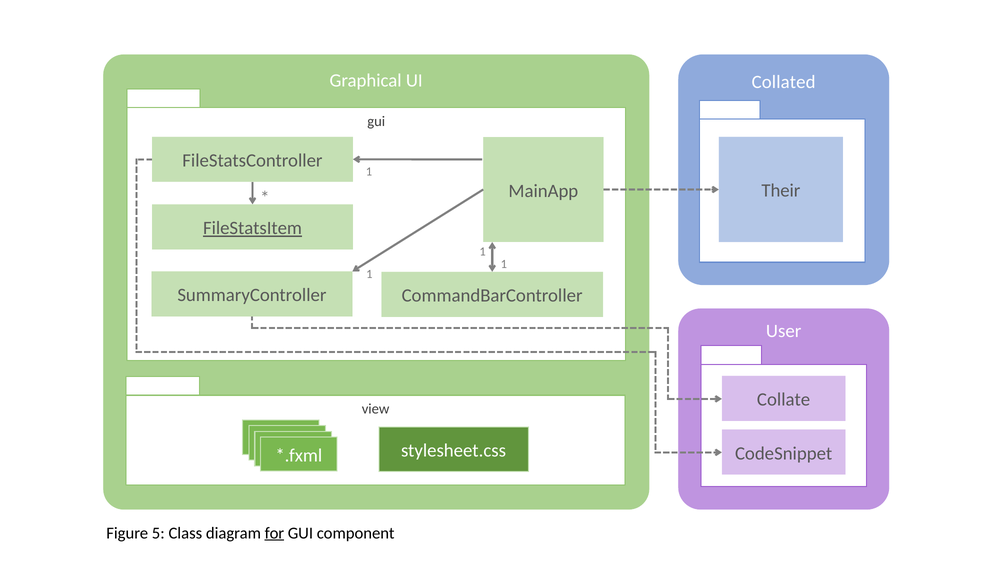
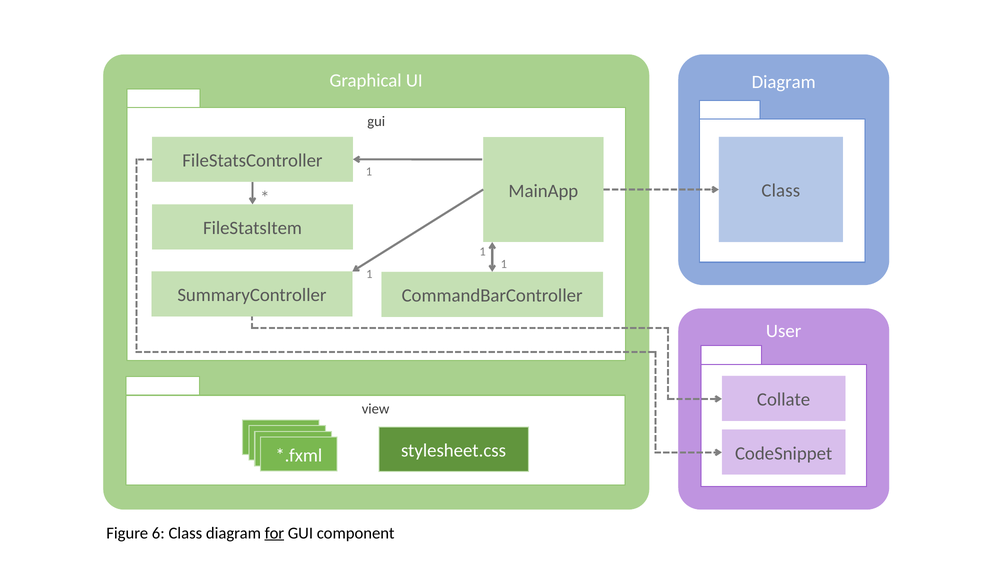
Collated: Collated -> Diagram (784, 82)
Their: Their -> Class (781, 191)
FileStatsItem underline: present -> none (253, 228)
5: 5 -> 6 (158, 533)
